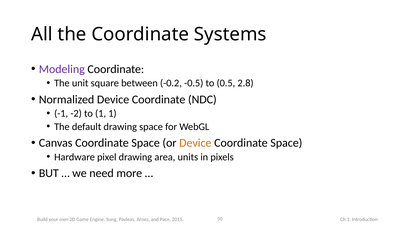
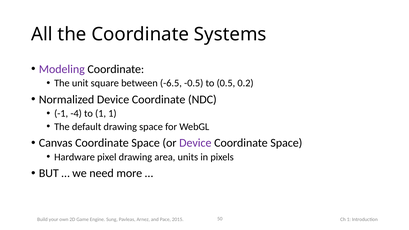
-0.2: -0.2 -> -6.5 (171, 83)
2.8: 2.8 -> 0.2 (246, 83)
-2: -2 -> -4 (76, 114)
Device colour: orange -> purple (195, 143)
